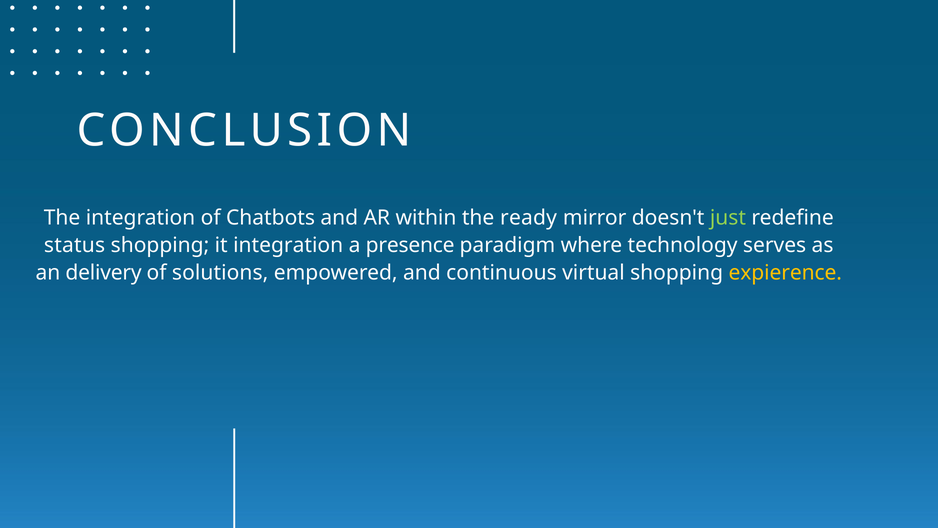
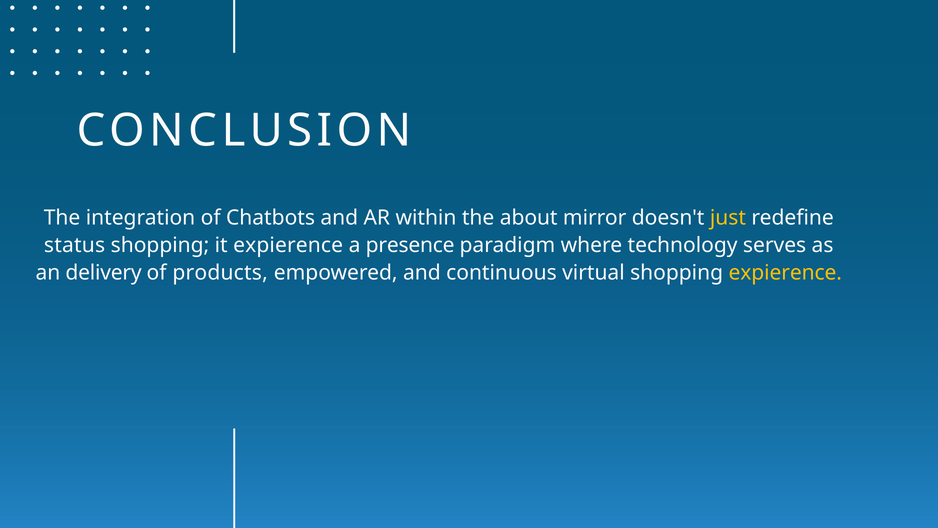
ready: ready -> about (529, 218)
just colour: light green -> yellow (728, 218)
it integration: integration -> expierence (288, 245)
solutions: solutions -> products (220, 272)
